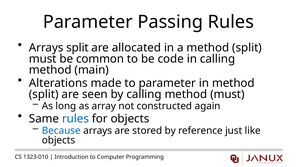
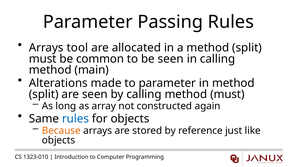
Arrays split: split -> tool (77, 48)
be code: code -> seen (171, 59)
Because colour: blue -> orange (61, 131)
